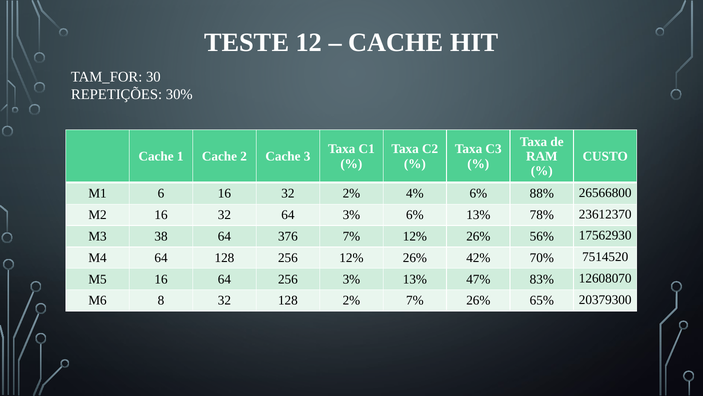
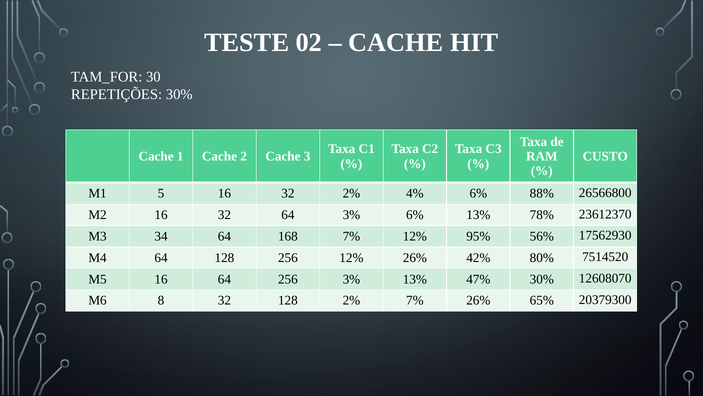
12: 12 -> 02 (309, 42)
6: 6 -> 5 (161, 193)
38: 38 -> 34 (161, 236)
376: 376 -> 168 (288, 236)
7% 12% 26%: 26% -> 95% (478, 236)
70%: 70% -> 80% (542, 257)
47% 83%: 83% -> 30% (542, 279)
